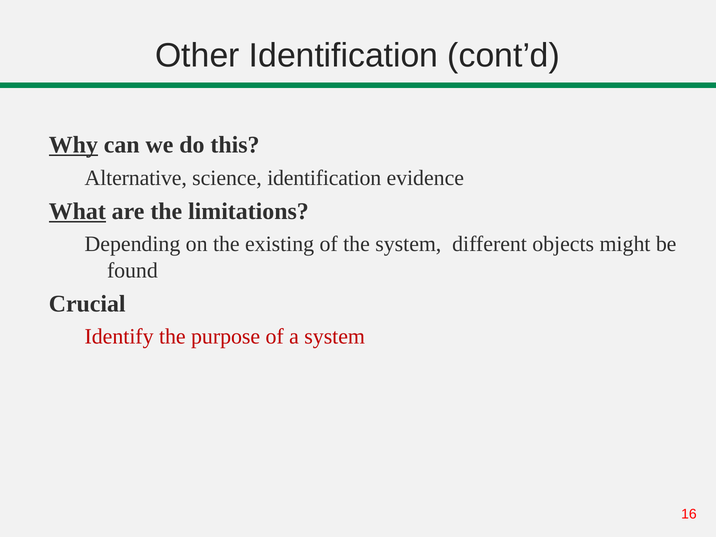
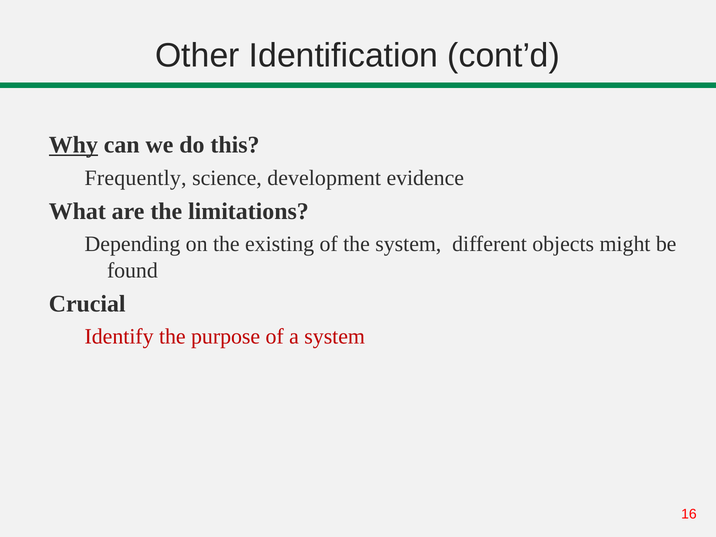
Alternative: Alternative -> Frequently (136, 178)
science identification: identification -> development (324, 178)
What underline: present -> none (77, 211)
